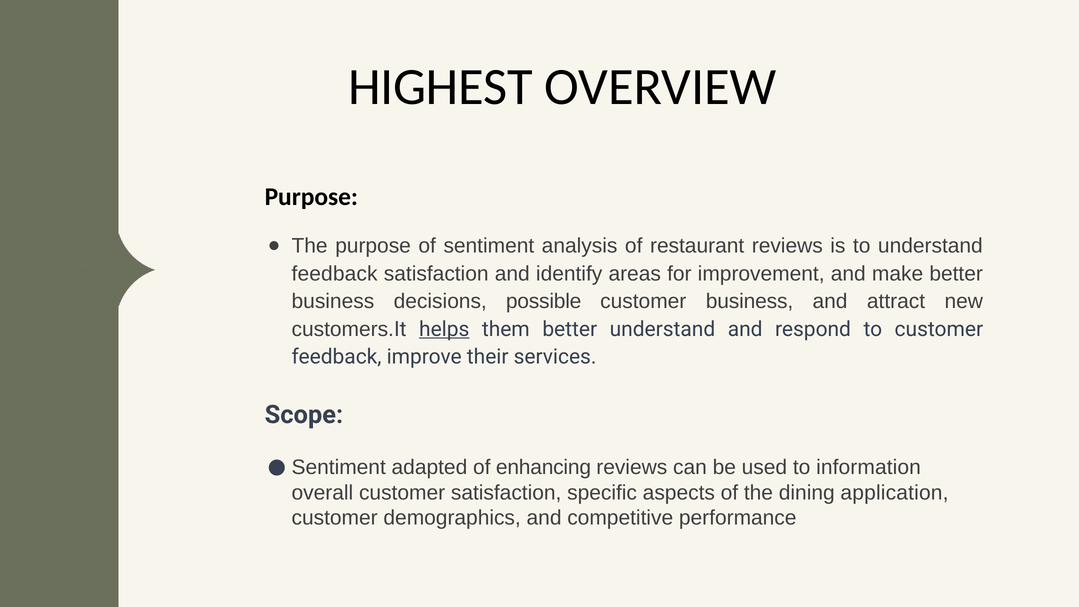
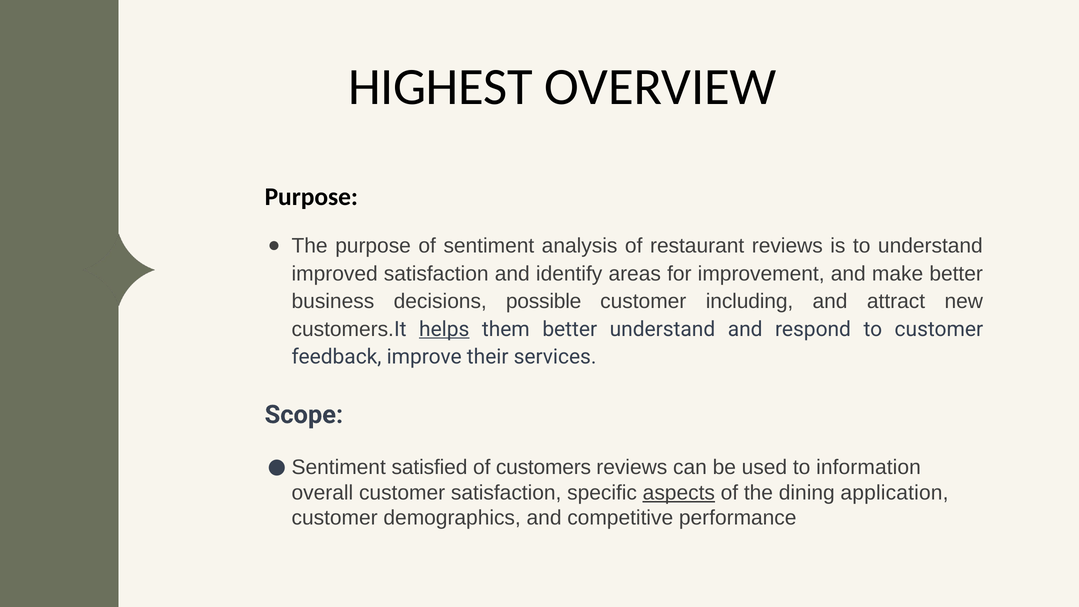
feedback: feedback -> improved (335, 274)
customer business: business -> including (750, 301)
adapted: adapted -> satisfied (430, 467)
enhancing: enhancing -> customers (544, 467)
aspects underline: none -> present (679, 493)
